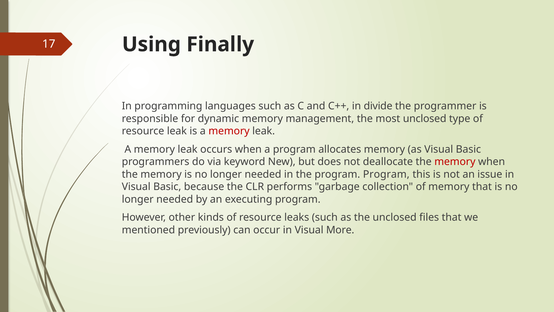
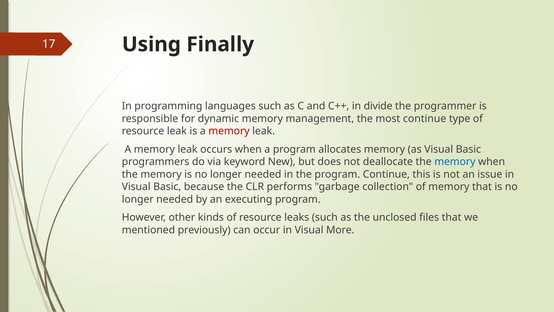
most unclosed: unclosed -> continue (425, 118)
memory colour: red -> blue (455, 162)
program Program: Program -> Continue (386, 174)
